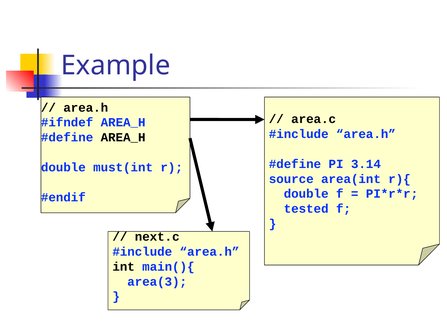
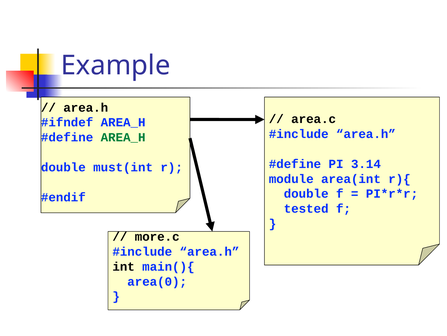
AREA_H colour: black -> green (123, 137)
source: source -> module (291, 179)
next.c: next.c -> more.c (157, 236)
area(3: area(3 -> area(0 (157, 281)
